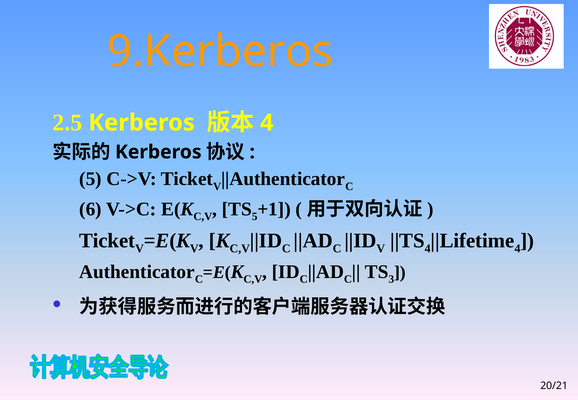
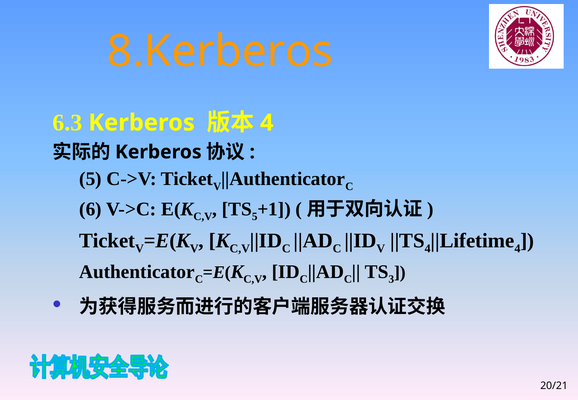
9.Kerberos: 9.Kerberos -> 8.Kerberos (220, 52)
2.5: 2.5 -> 6.3 (67, 123)
